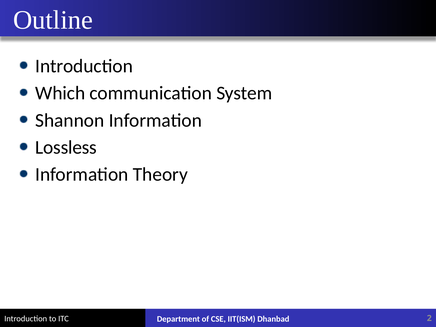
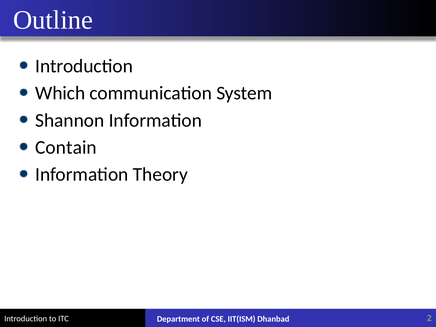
Lossless: Lossless -> Contain (66, 147)
